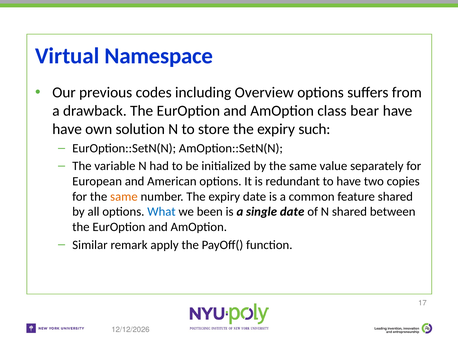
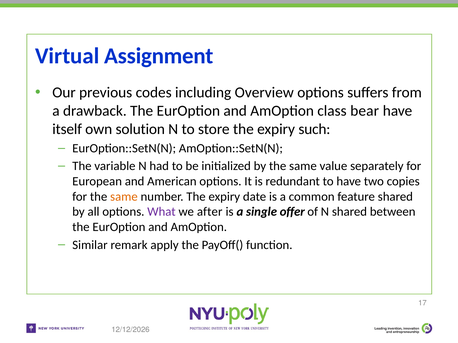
Namespace: Namespace -> Assignment (159, 56)
have: have -> itself (67, 129)
What colour: blue -> purple (161, 212)
been: been -> after (210, 212)
single date: date -> offer (292, 212)
